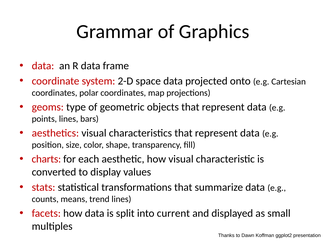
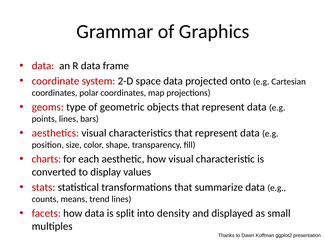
current: current -> density (173, 214)
